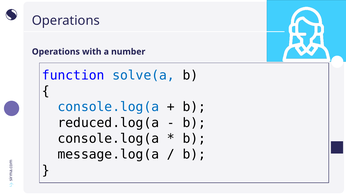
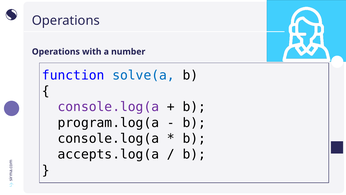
console.log(a colour: blue -> purple (108, 107)
reduced.log(a: reduced.log(a -> program.log(a (108, 123)
message.log(a: message.log(a -> accepts.log(a (108, 154)
